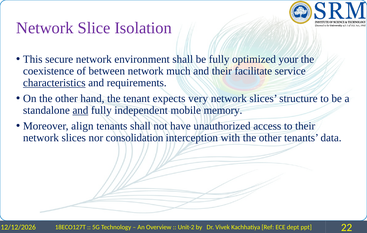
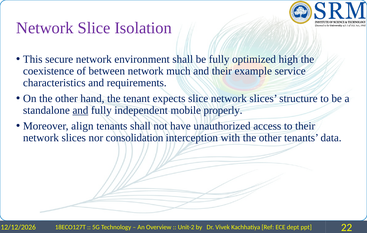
your: your -> high (288, 59)
facilitate: facilitate -> example (253, 71)
characteristics underline: present -> none (54, 83)
expects very: very -> slice (198, 98)
memory: memory -> properly (223, 110)
